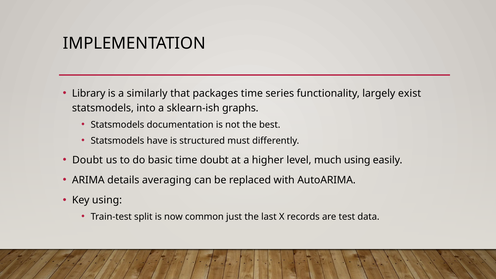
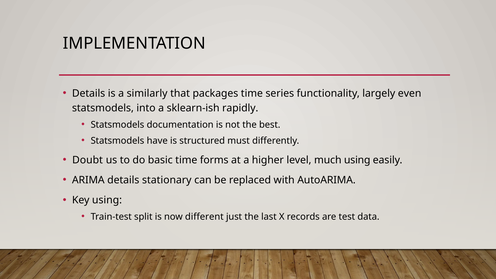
Library: Library -> Details (89, 93)
exist: exist -> even (410, 93)
graphs: graphs -> rapidly (240, 108)
time doubt: doubt -> forms (214, 160)
averaging: averaging -> stationary (167, 180)
common: common -> different (204, 217)
